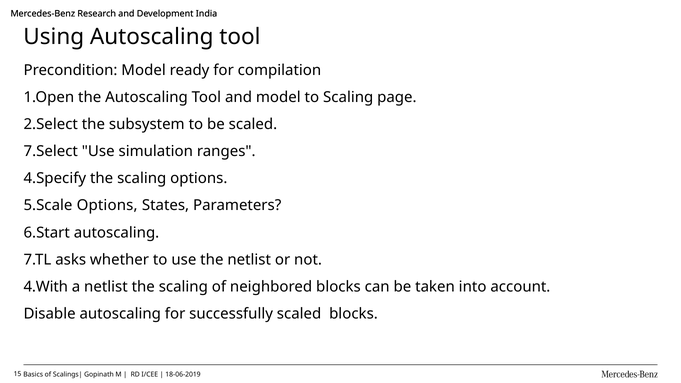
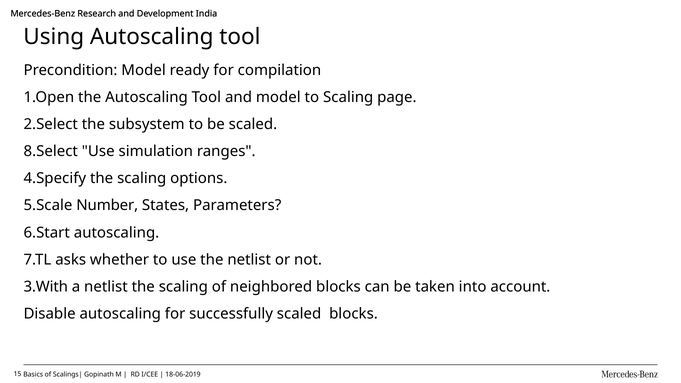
7.Select: 7.Select -> 8.Select (51, 151)
5.Scale Options: Options -> Number (107, 206)
4.With: 4.With -> 3.With (46, 287)
